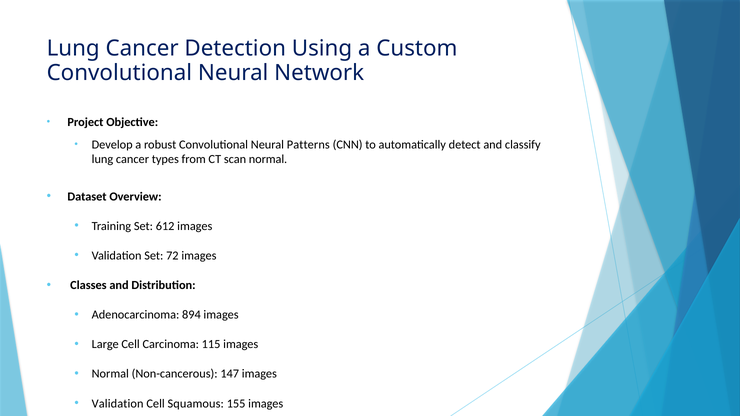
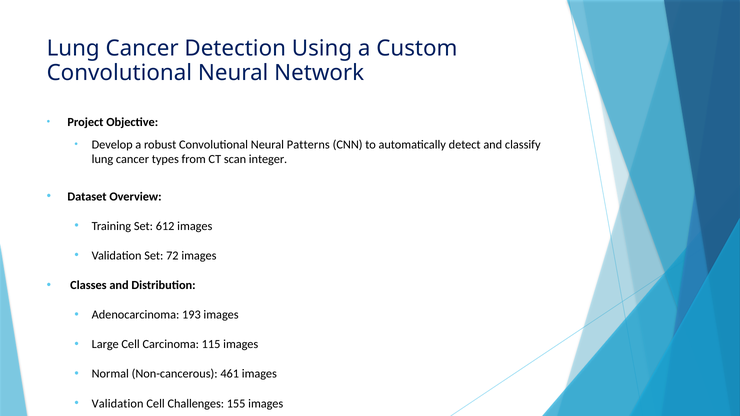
scan normal: normal -> integer (268, 159)
894: 894 -> 193 (191, 315)
147: 147 -> 461 (230, 374)
Squamous: Squamous -> Challenges (196, 404)
